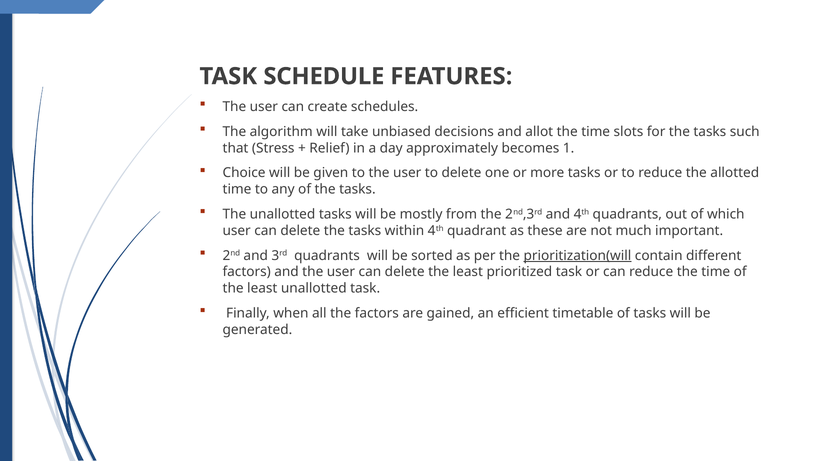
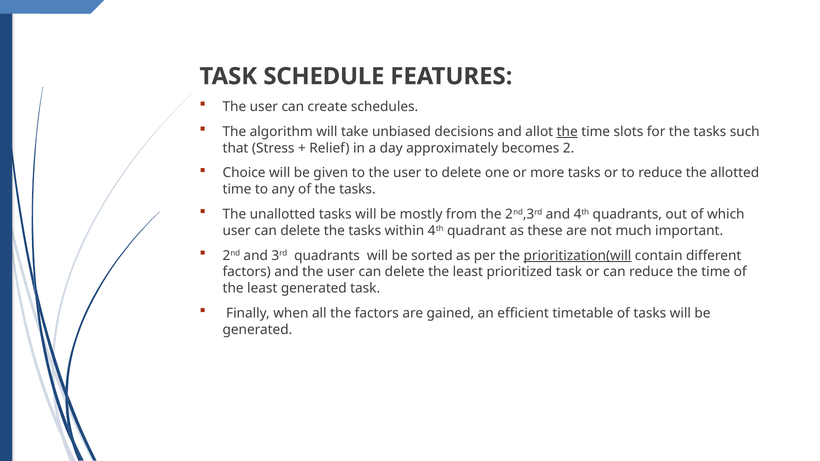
the underline: none -> present (567, 132)
1: 1 -> 2 (569, 148)
least unallotted: unallotted -> generated (314, 288)
